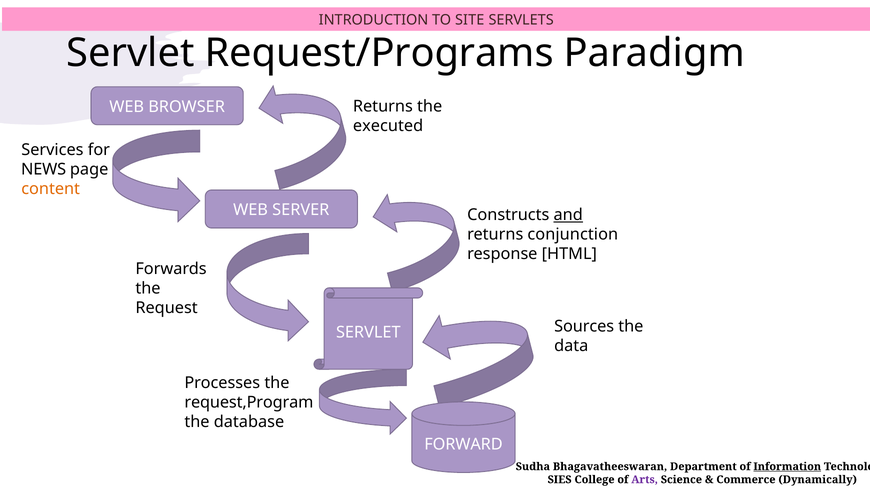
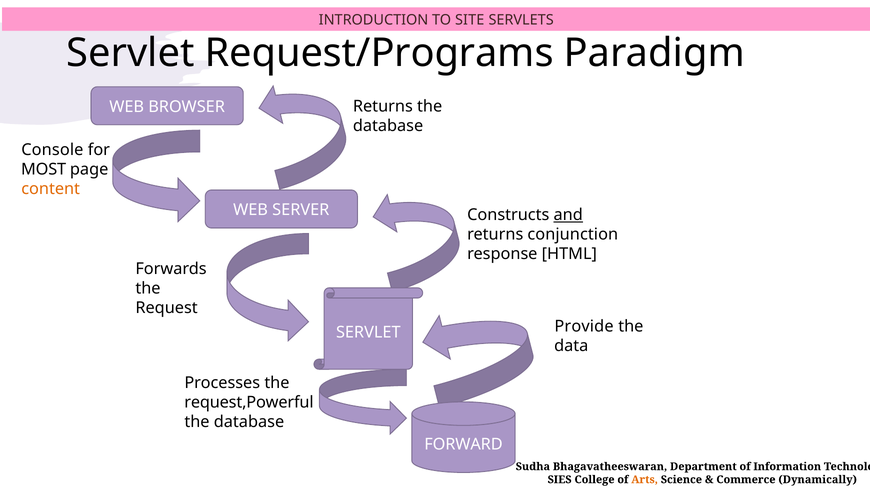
executed: executed -> database (388, 126)
Services: Services -> Console (52, 150)
NEWS: NEWS -> MOST (44, 169)
Sources: Sources -> Provide (584, 327)
request,Program: request,Program -> request,Powerful (249, 403)
Information underline: present -> none (787, 467)
Arts colour: purple -> orange (645, 480)
